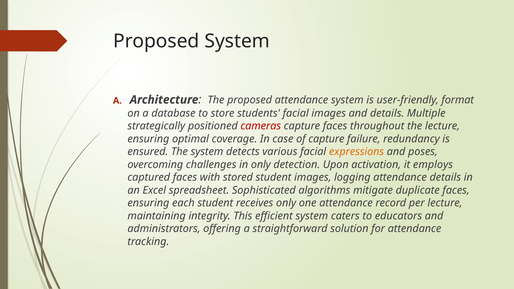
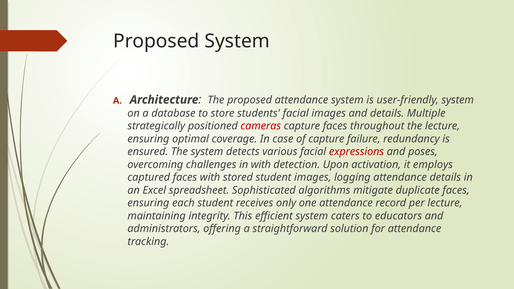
user-friendly format: format -> system (458, 100)
expressions colour: orange -> red (357, 152)
in only: only -> with (261, 165)
